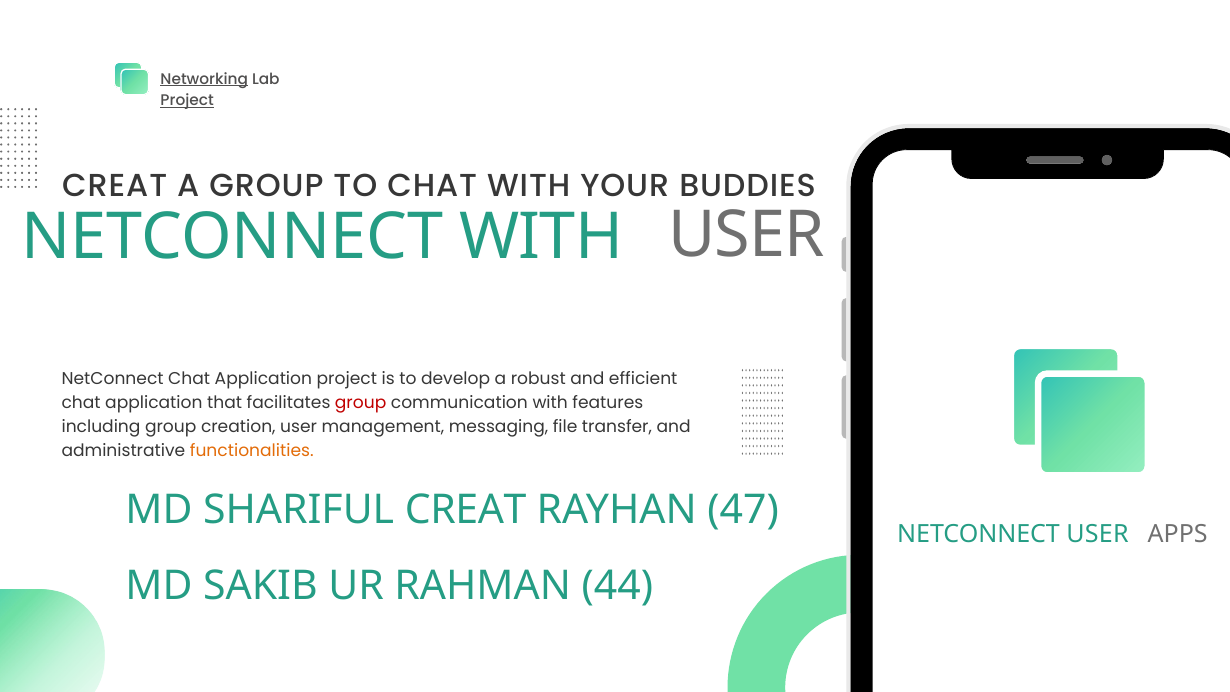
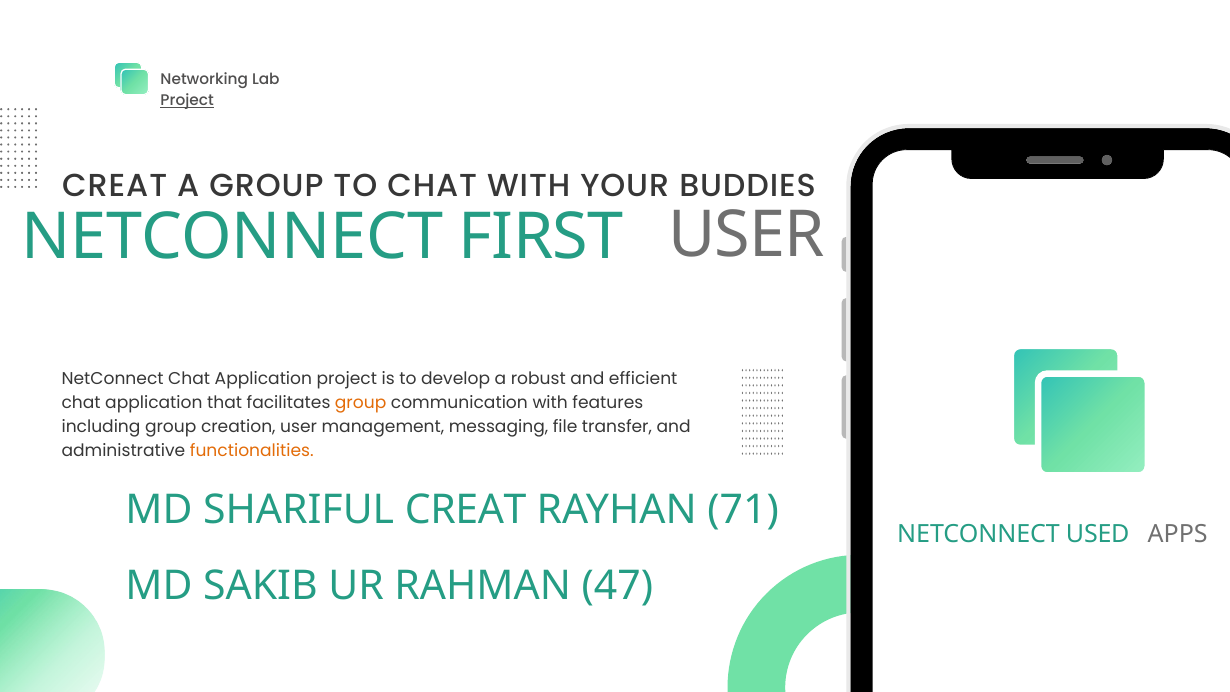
Networking underline: present -> none (204, 79)
NETCONNECT WITH: WITH -> FIRST (541, 237)
group colour: red -> orange (361, 403)
47: 47 -> 71 (743, 510)
NETCONNECT USER: USER -> USED (1098, 534)
44: 44 -> 47 (617, 586)
